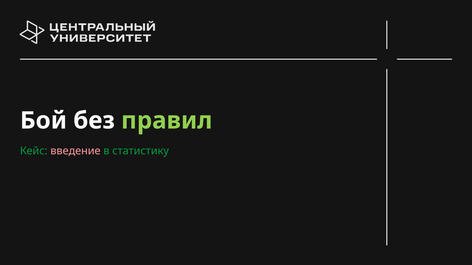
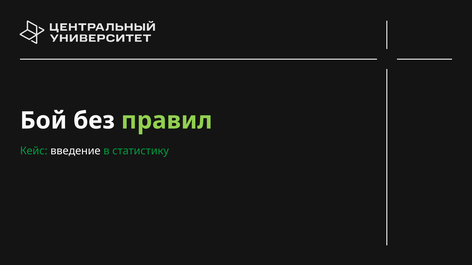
введение colour: pink -> white (75, 151)
